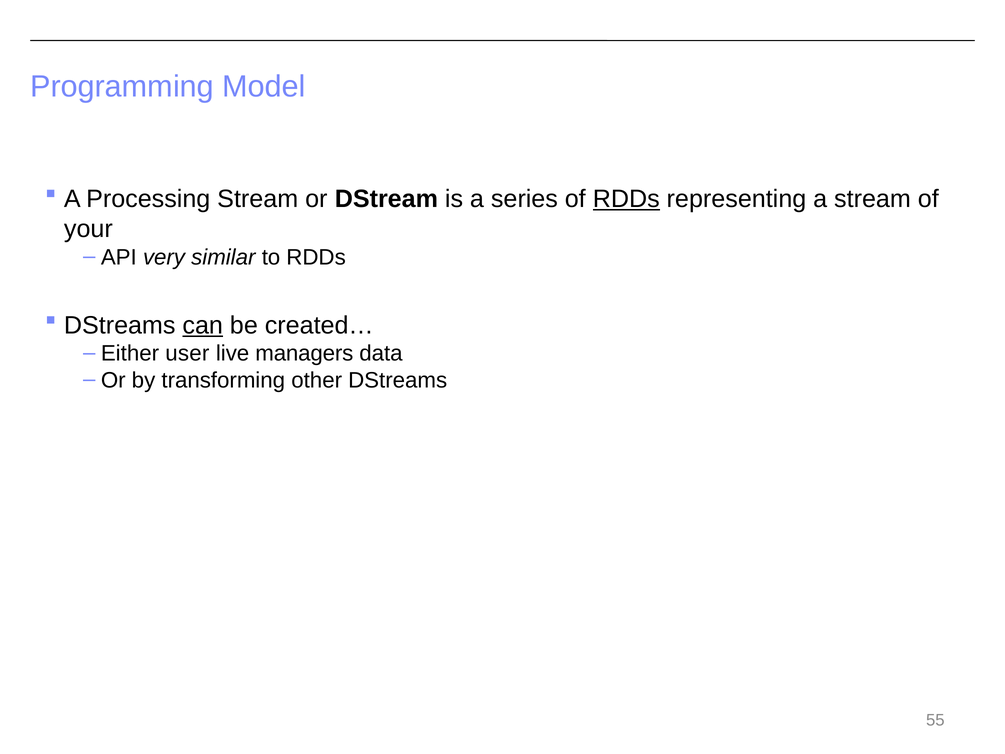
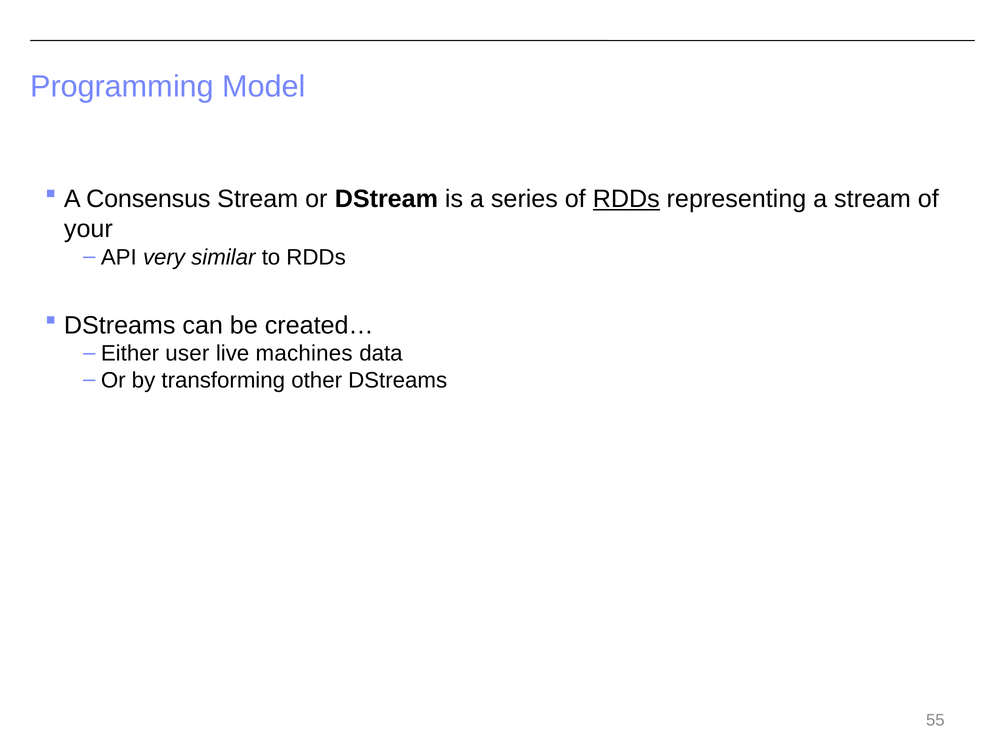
Processing: Processing -> Consensus (148, 199)
can underline: present -> none (203, 325)
managers: managers -> machines (304, 353)
